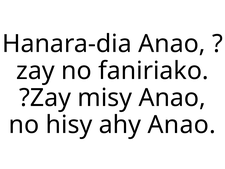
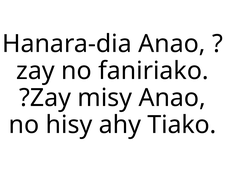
ahy Anao: Anao -> Tiako (182, 125)
